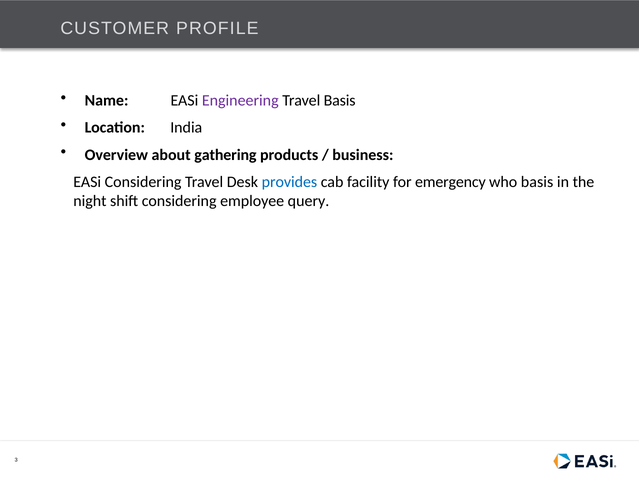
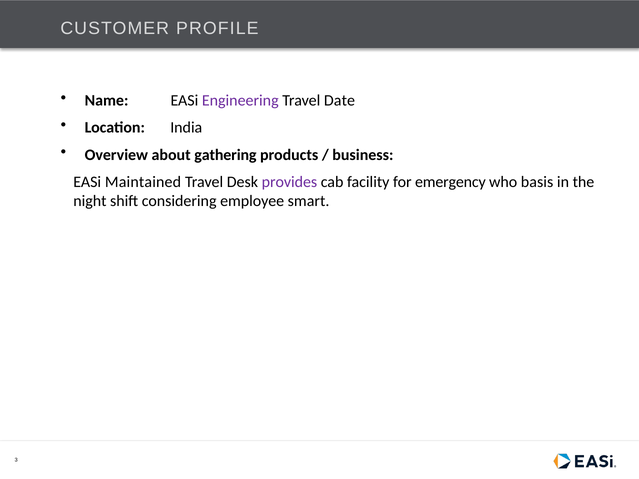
Travel Basis: Basis -> Date (339, 101)
EASi Considering: Considering -> Maintained (143, 182)
provides colour: blue -> purple (289, 182)
query: query -> smart (309, 201)
